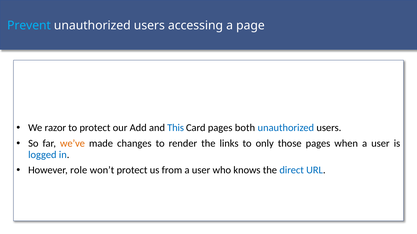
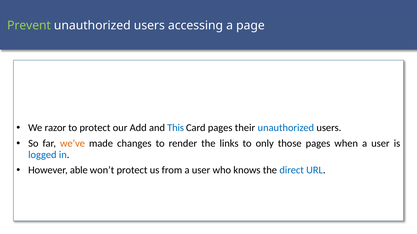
Prevent colour: light blue -> light green (29, 26)
both: both -> their (245, 128)
role: role -> able (79, 171)
